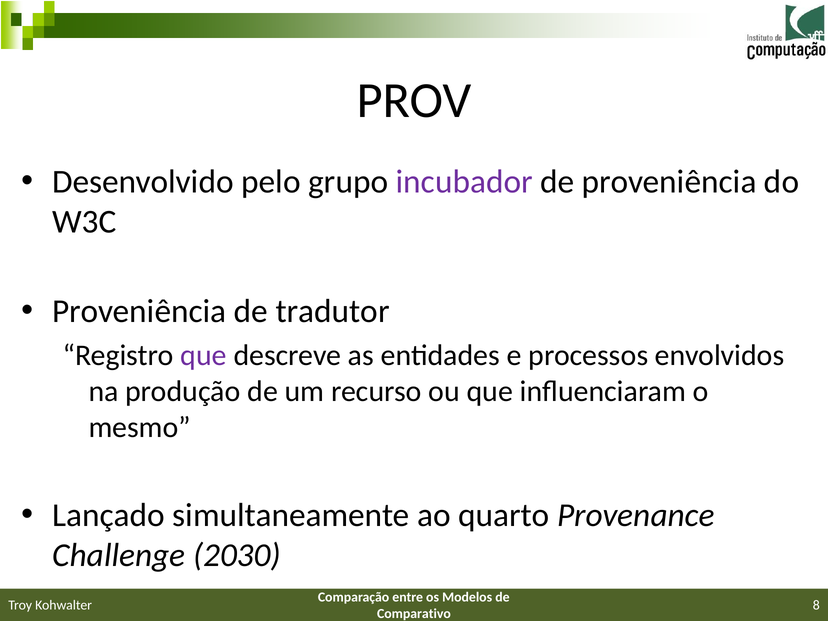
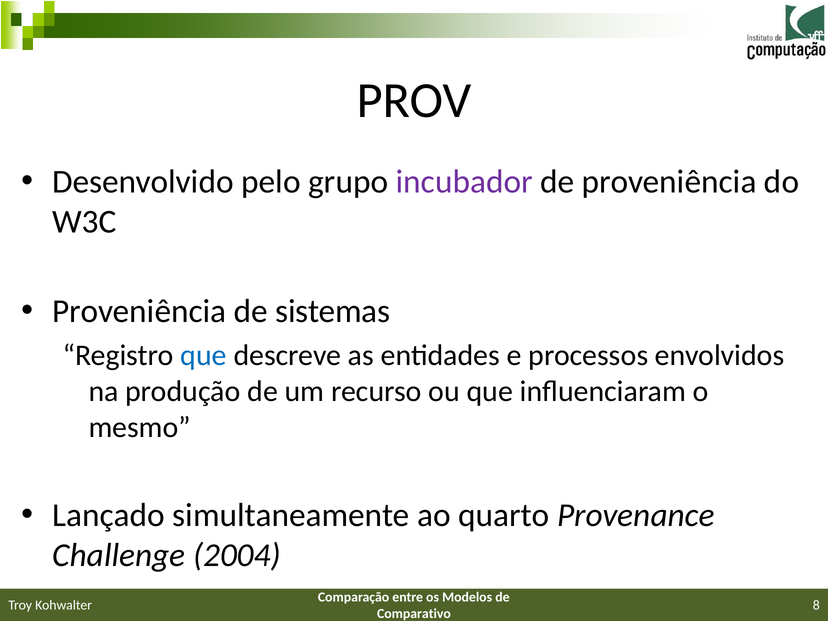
tradutor: tradutor -> sistemas (333, 311)
que colour: purple -> blue (204, 356)
2030: 2030 -> 2004 (237, 555)
